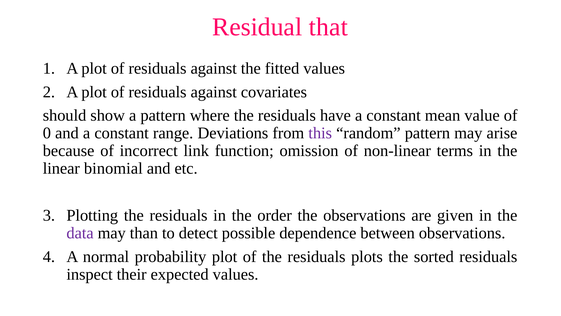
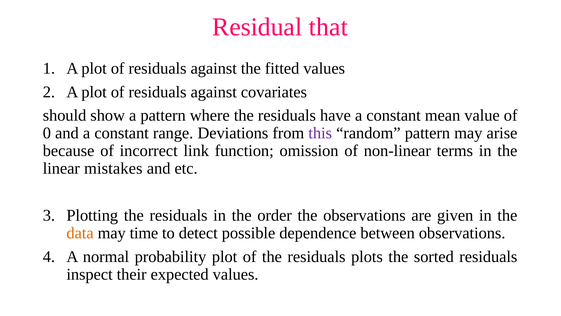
binomial: binomial -> mistakes (113, 168)
data colour: purple -> orange (80, 233)
than: than -> time (144, 233)
